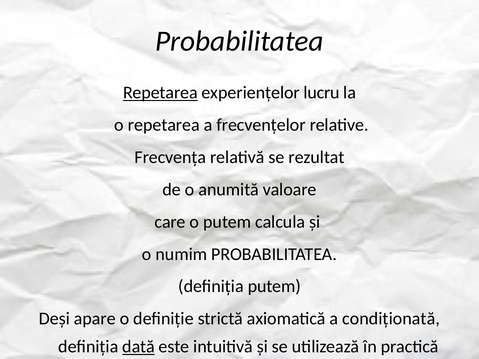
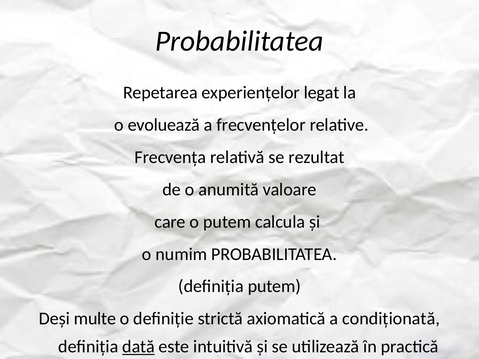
Repetarea underline: present -> none (160, 93)
lucru: lucru -> legat (322, 93)
o repetarea: repetarea -> evoluează (164, 125)
apare: apare -> multe (95, 319)
